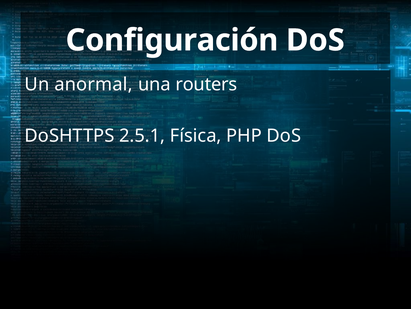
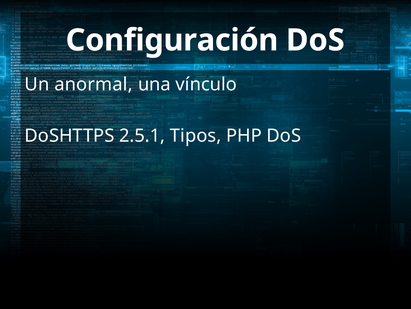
routers: routers -> vínculo (206, 84)
Física: Física -> Tipos (196, 135)
